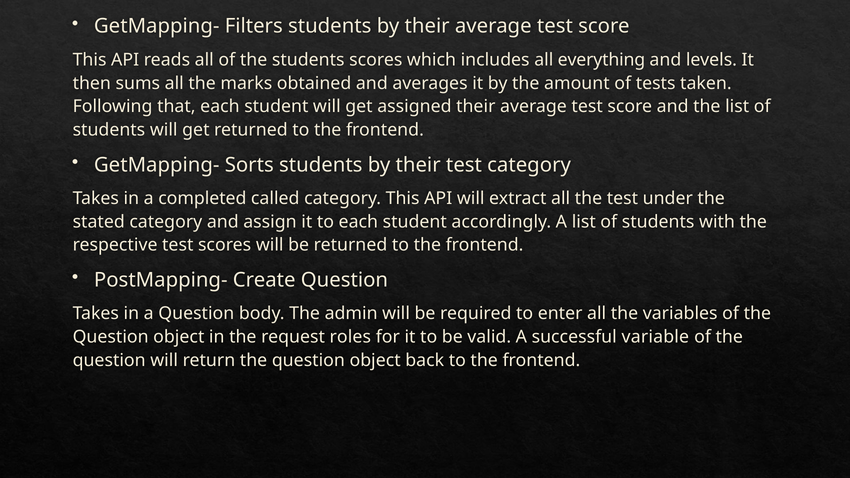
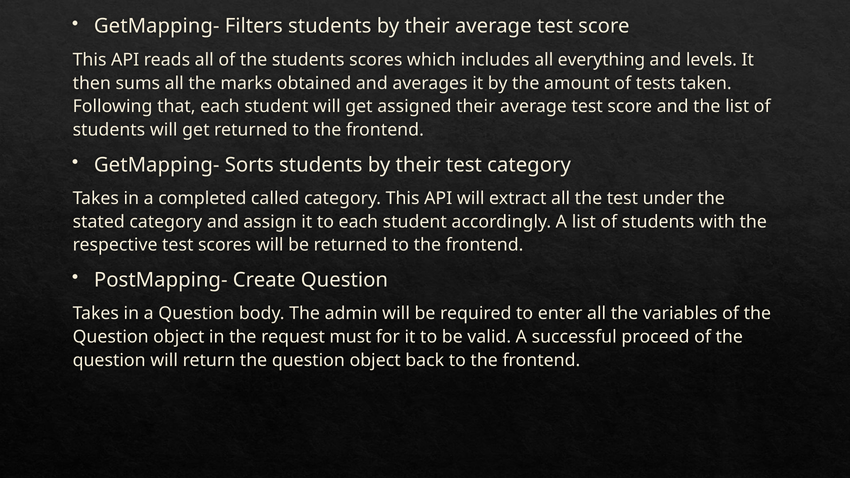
roles: roles -> must (350, 337)
variable: variable -> proceed (655, 337)
